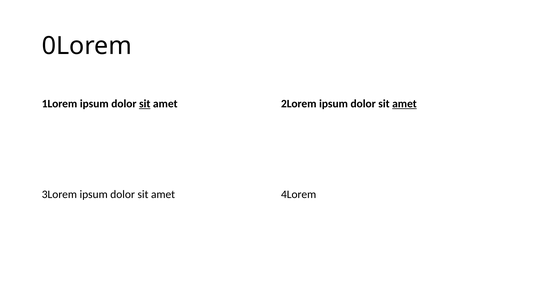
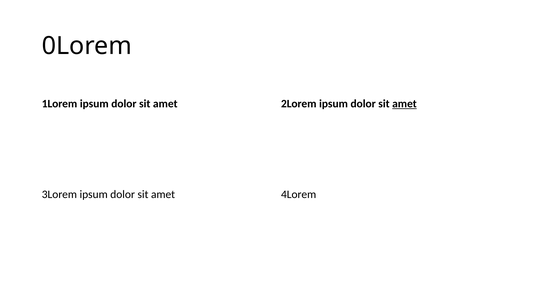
sit underline: present -> none (145, 104)
